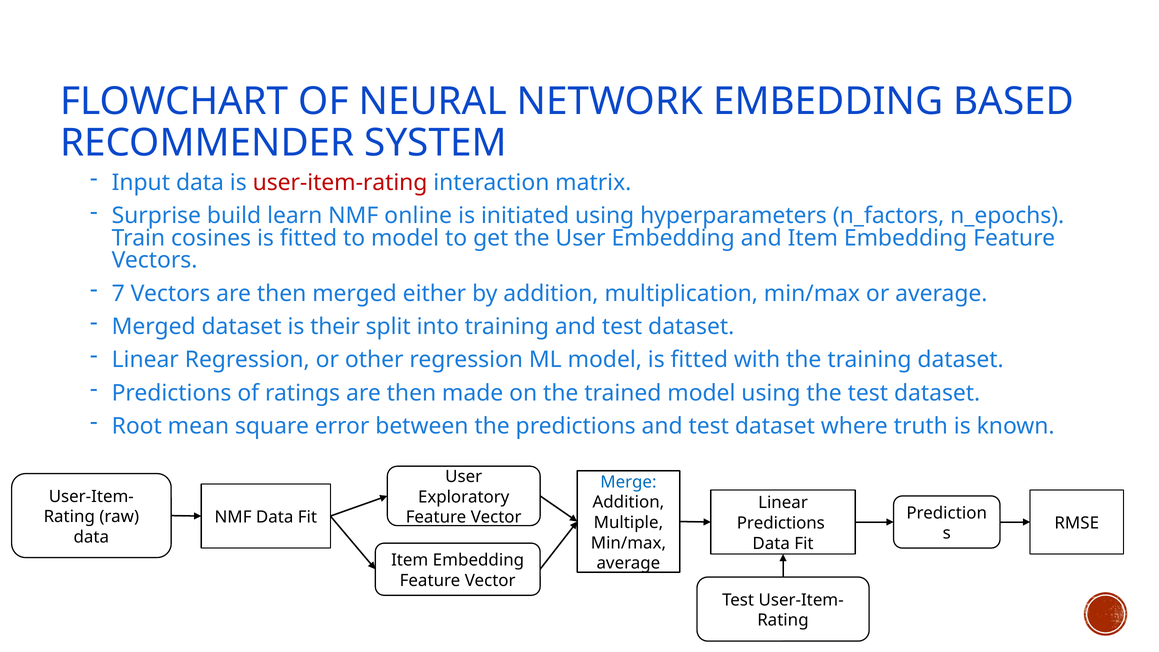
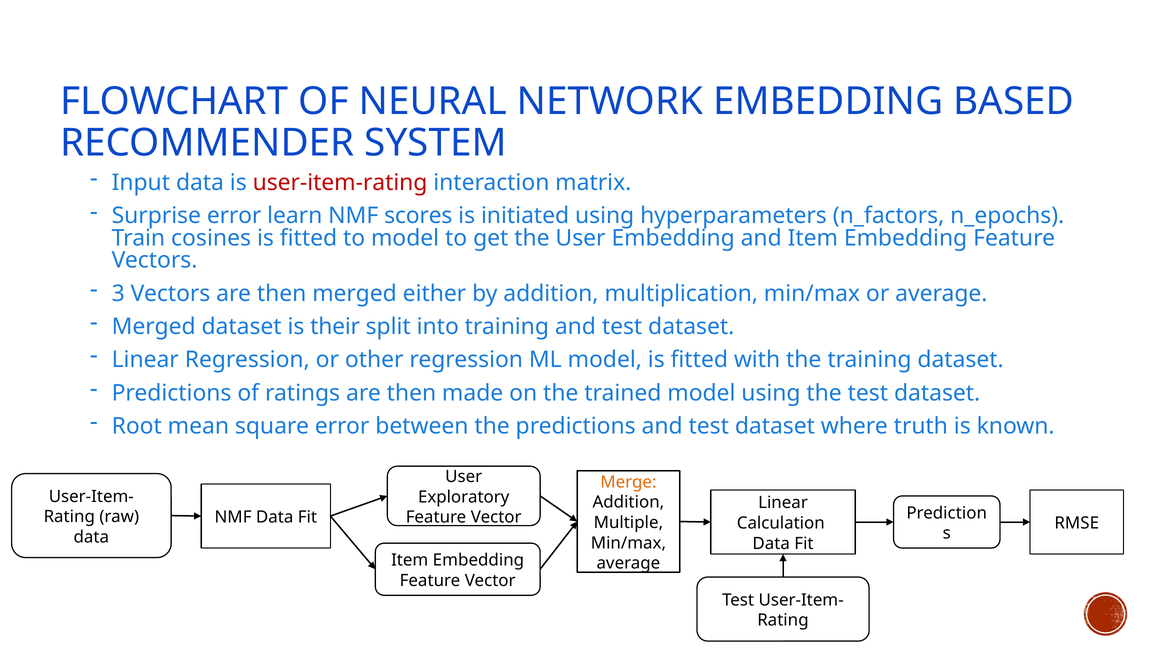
Surprise build: build -> error (234, 216)
online: online -> scores (418, 216)
7: 7 -> 3 (118, 294)
Merge colour: blue -> orange (628, 482)
Predictions: Predictions -> Calculation (781, 523)
